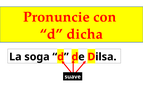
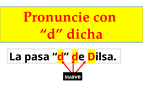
soga: soga -> pasa (37, 57)
